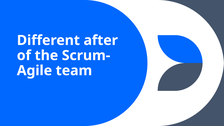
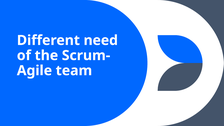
after: after -> need (101, 40)
